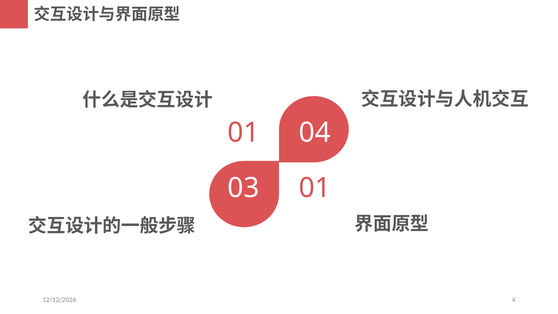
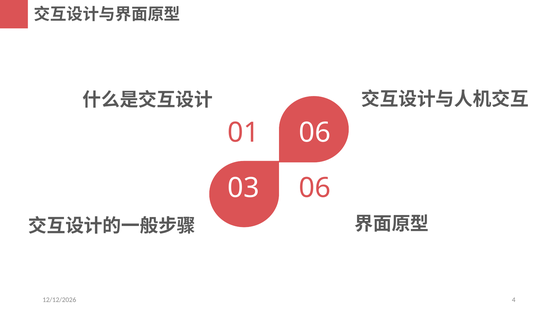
01 04: 04 -> 06 (315, 132)
03 01: 01 -> 06 (315, 188)
